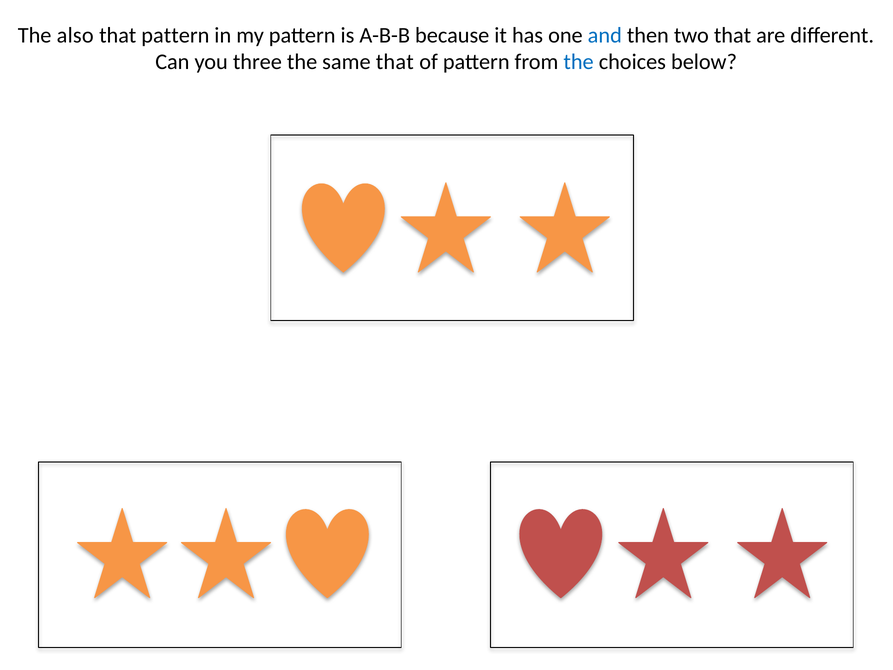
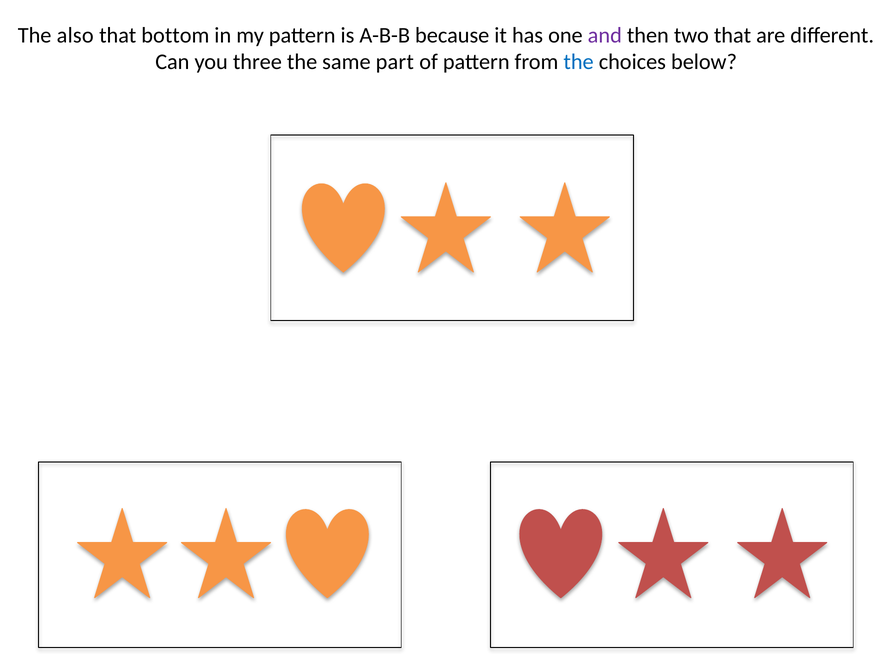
that pattern: pattern -> bottom (175, 35)
and colour: blue -> purple (605, 35)
same that: that -> part (395, 62)
